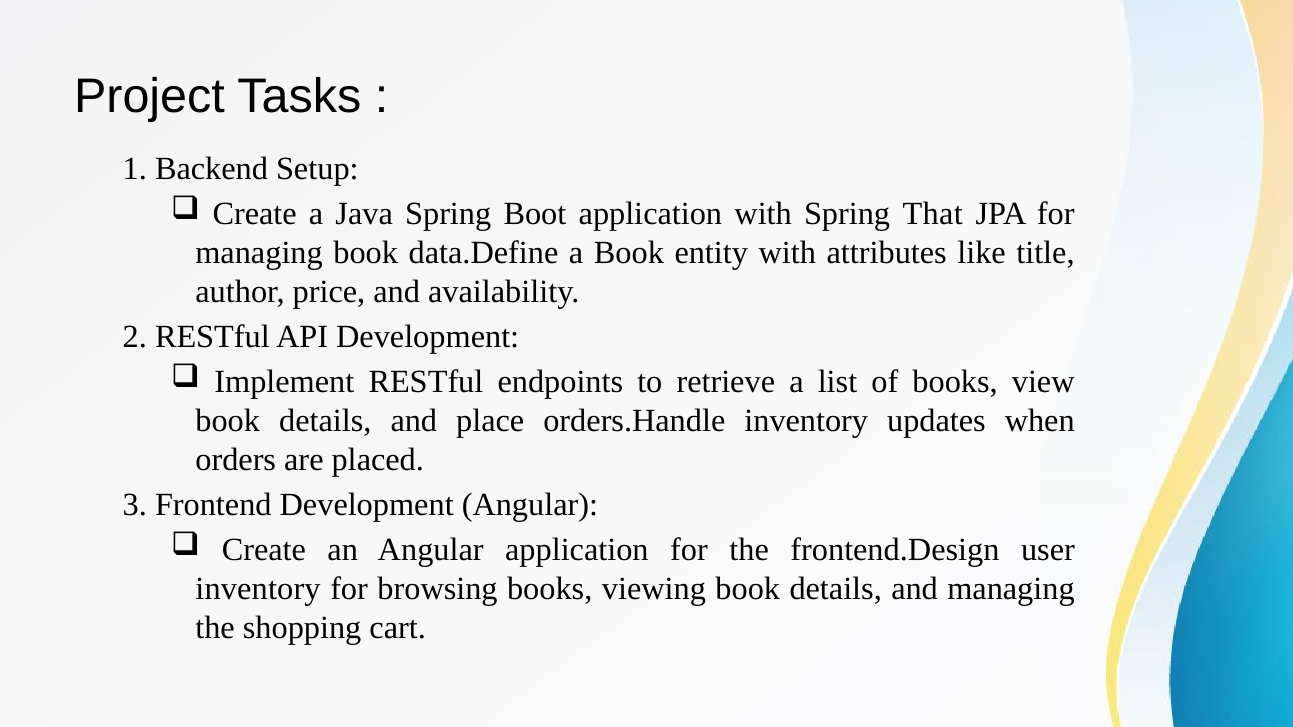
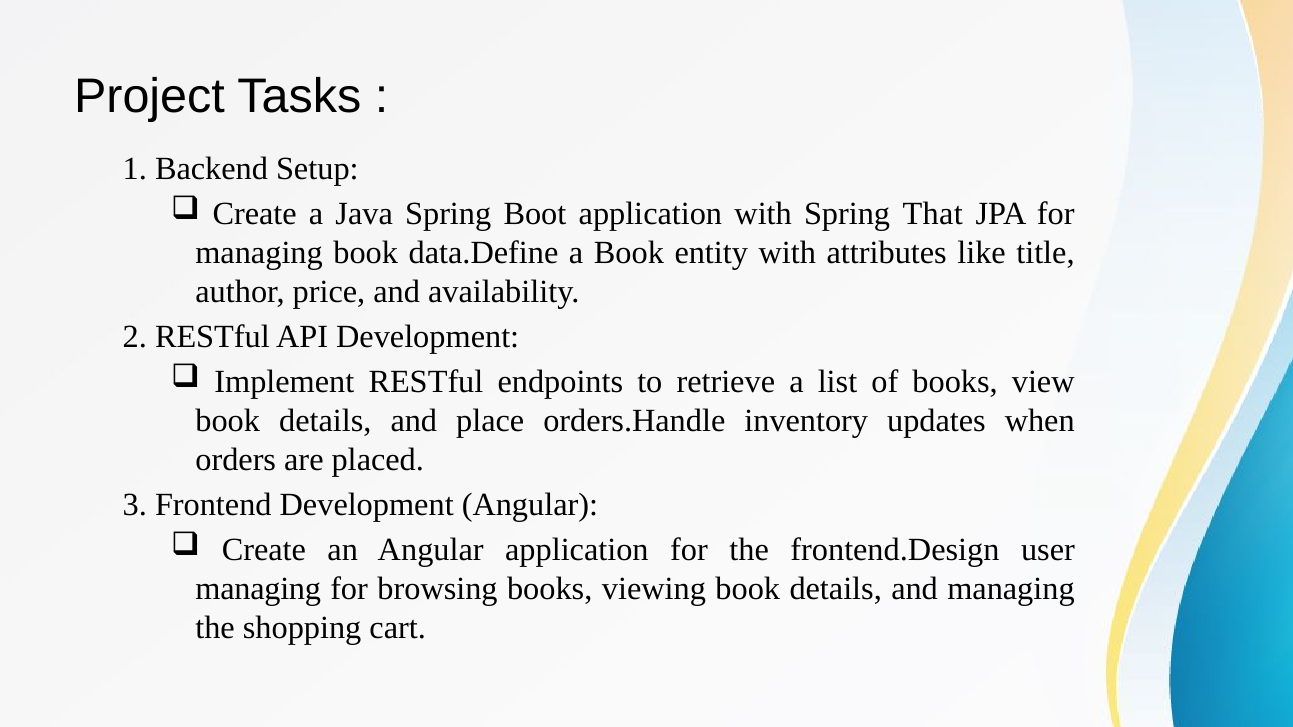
inventory: inventory -> managing (258, 589)
